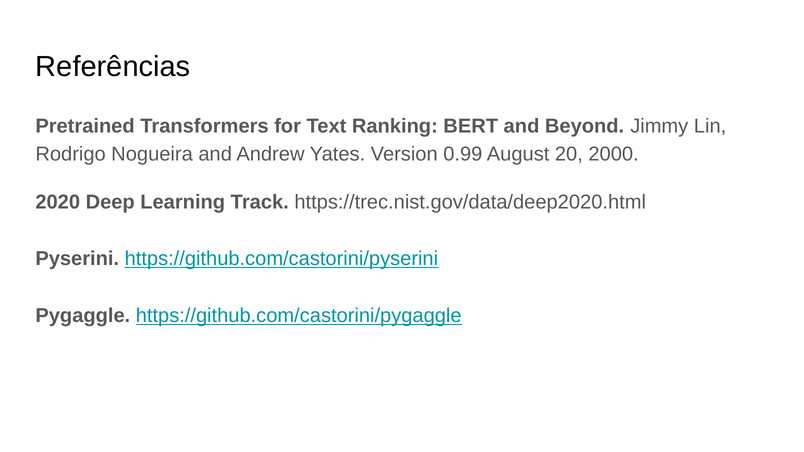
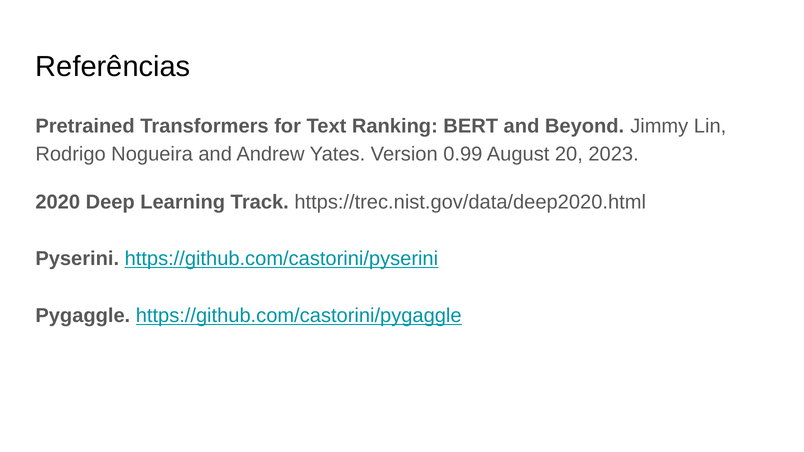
2000: 2000 -> 2023 (614, 154)
